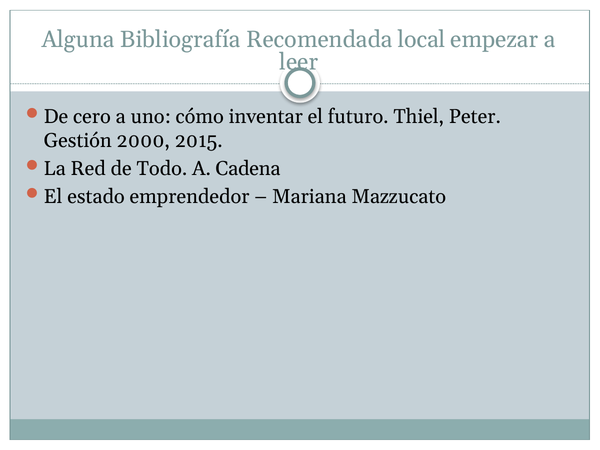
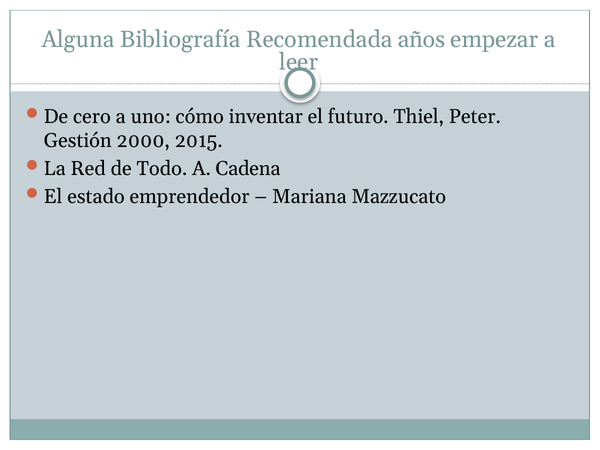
local: local -> años (422, 39)
